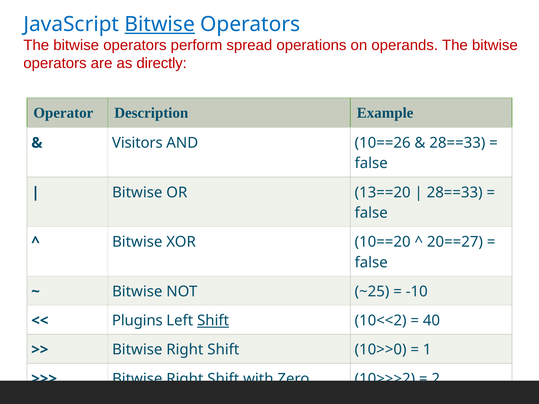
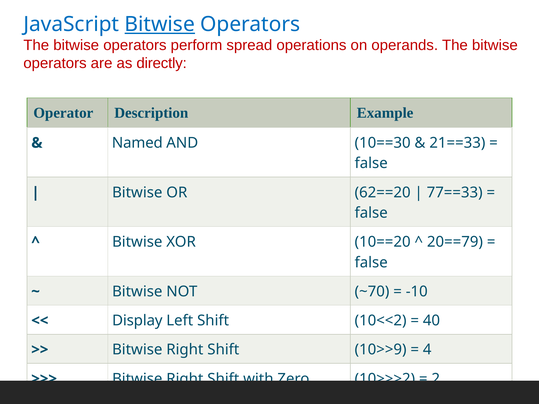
Visitors: Visitors -> Named (137, 143)
10==26: 10==26 -> 10==30 (383, 143)
28==33: 28==33 -> 21==33 (457, 143)
13==20: 13==20 -> 62==20 (383, 193)
28==33: 28==33 -> 77==33 (455, 193)
20==27: 20==27 -> 20==79 (455, 242)
~25: ~25 -> ~70 (372, 292)
Plugins: Plugins -> Display (137, 321)
Shift underline: present -> none (213, 321)
10>>0: 10>>0 -> 10>>9 (381, 350)
1: 1 -> 4 (427, 350)
